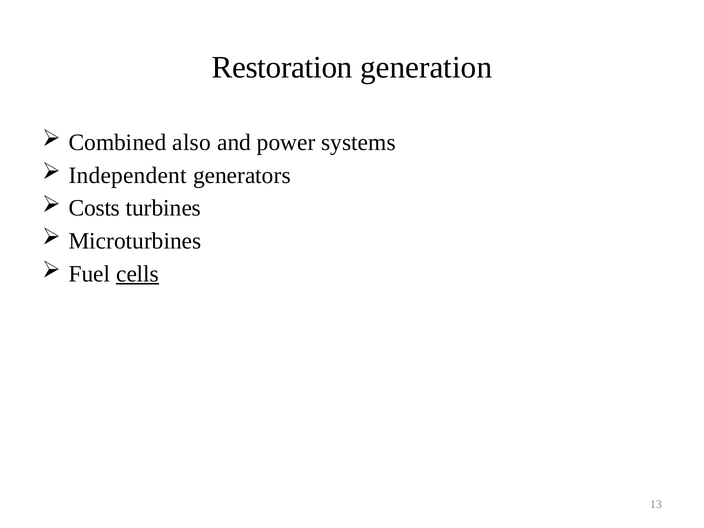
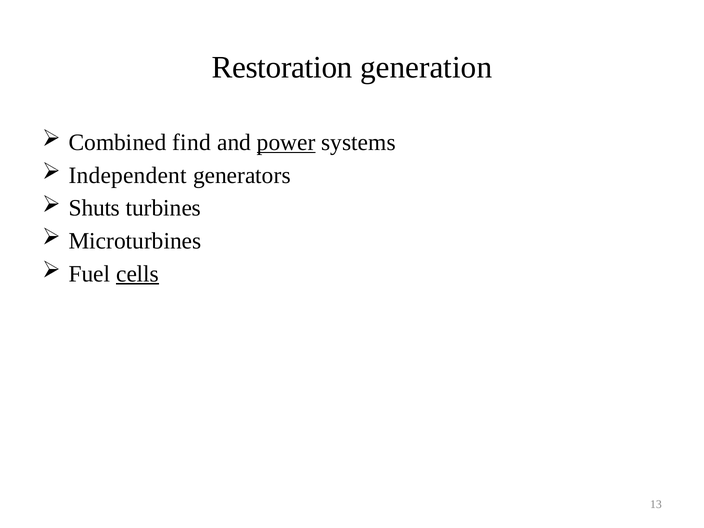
also: also -> find (192, 142)
power underline: none -> present (286, 142)
Costs: Costs -> Shuts (94, 208)
